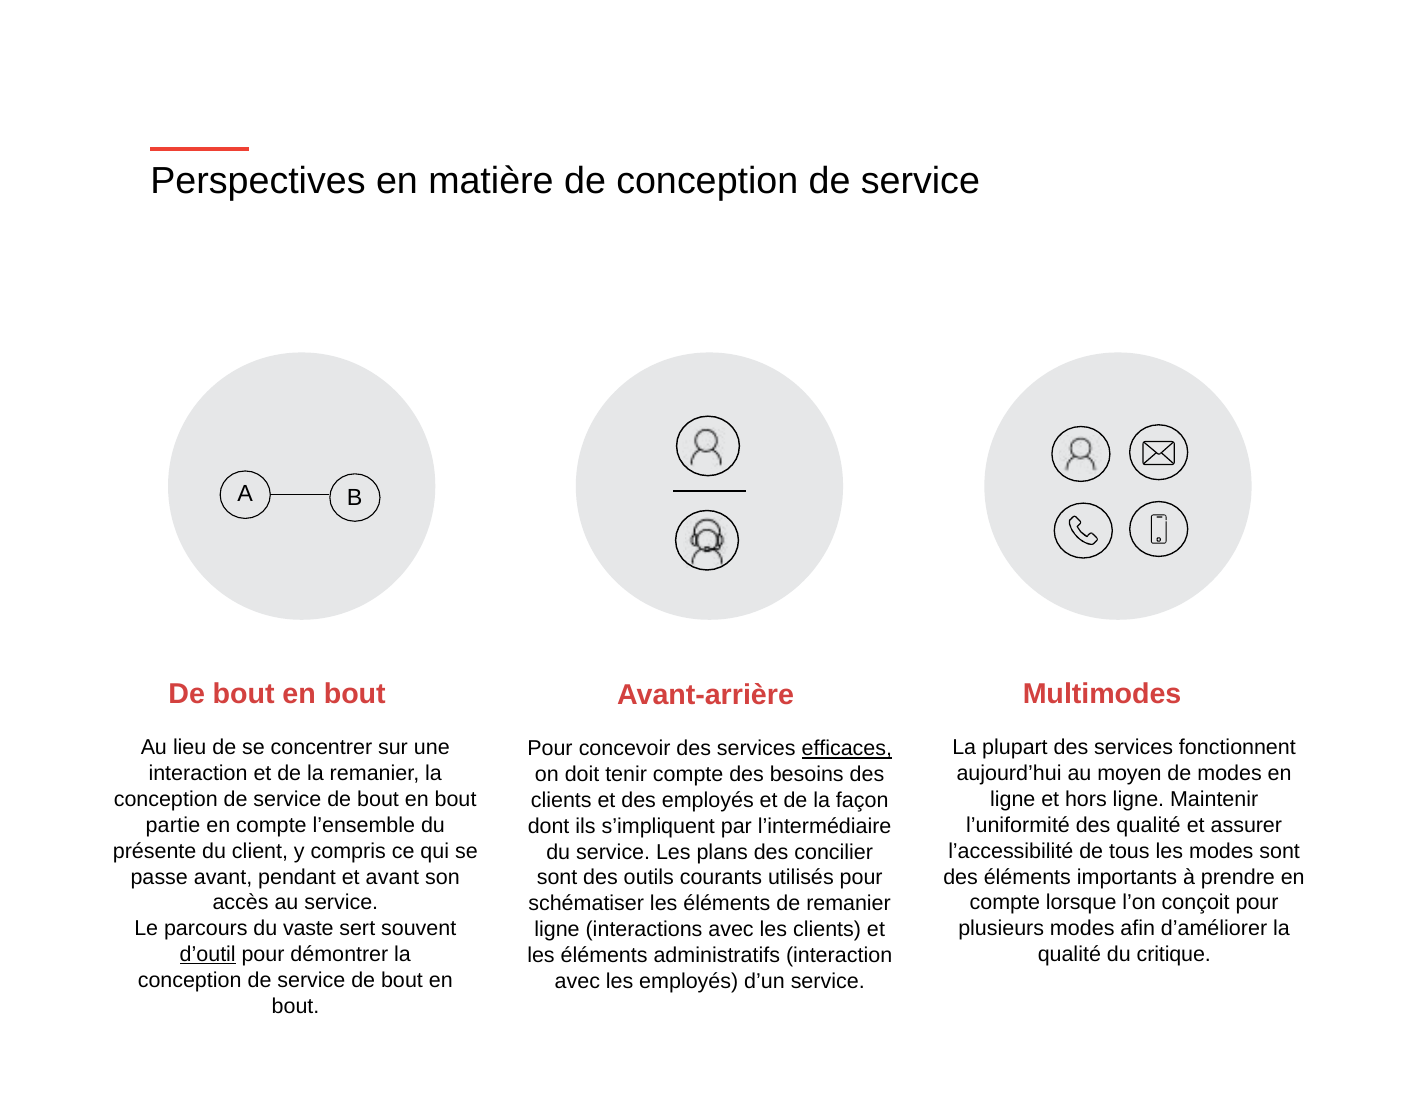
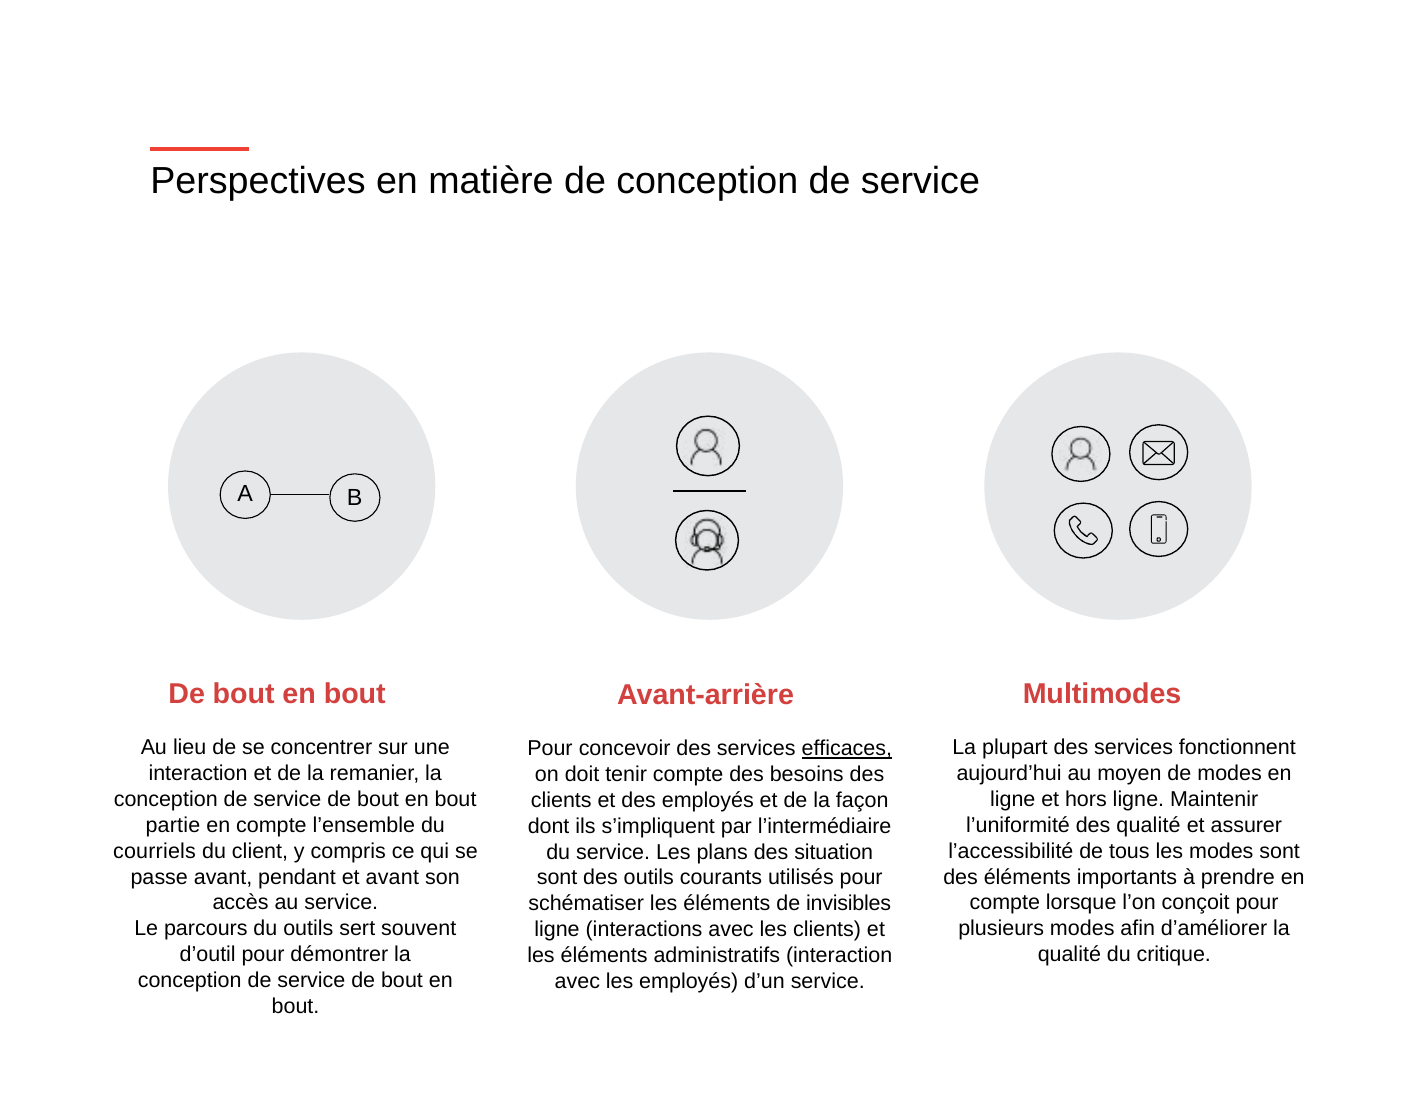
présente: présente -> courriels (154, 851)
concilier: concilier -> situation (834, 852)
de remanier: remanier -> invisibles (849, 903)
du vaste: vaste -> outils (308, 928)
d’outil underline: present -> none (208, 954)
